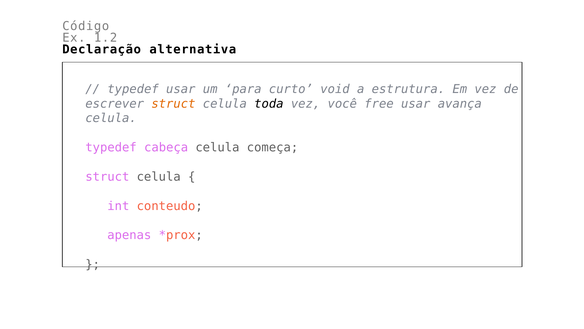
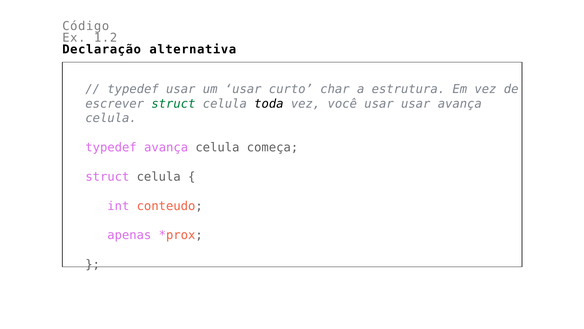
um para: para -> usar (243, 89)
void: void -> char (335, 89)
struct colour: orange -> green (173, 103)
você free: free -> usar (379, 103)
typedef cabeça: cabeça -> avança (166, 147)
